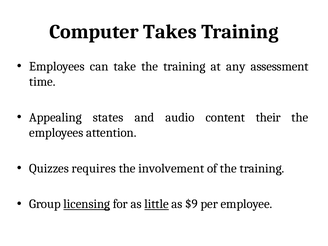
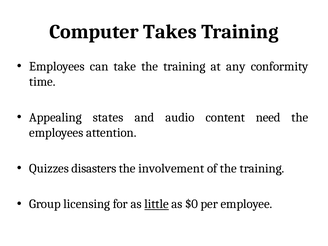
assessment: assessment -> conformity (280, 66)
their: their -> need (268, 117)
requires: requires -> disasters (94, 168)
licensing underline: present -> none (87, 204)
$9: $9 -> $0 (192, 204)
